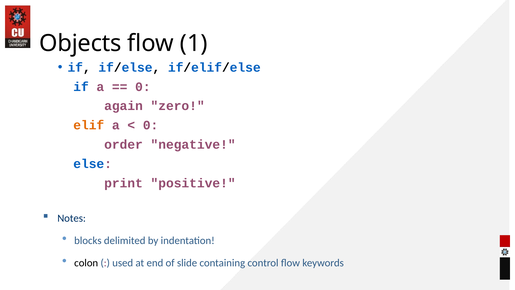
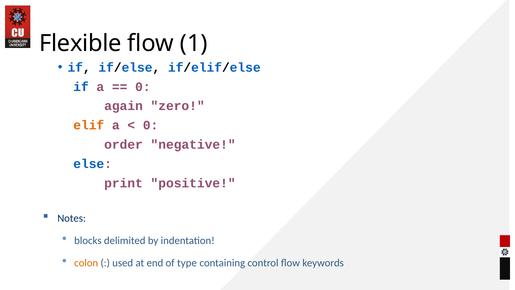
Objects: Objects -> Flexible (80, 43)
colon colour: black -> orange (86, 263)
slide: slide -> type (187, 263)
